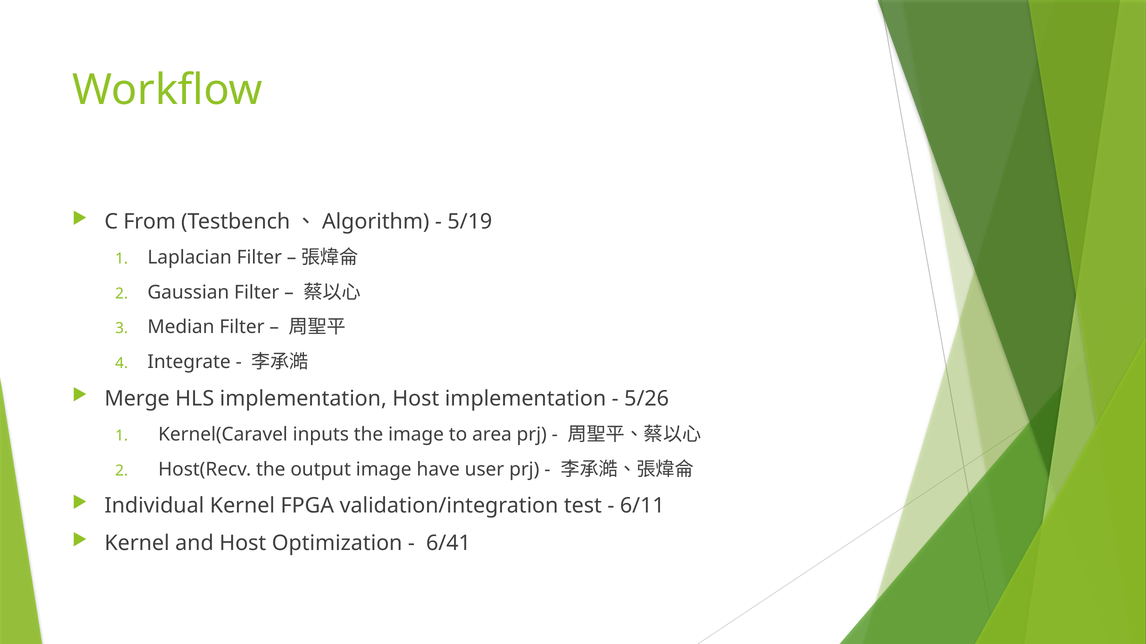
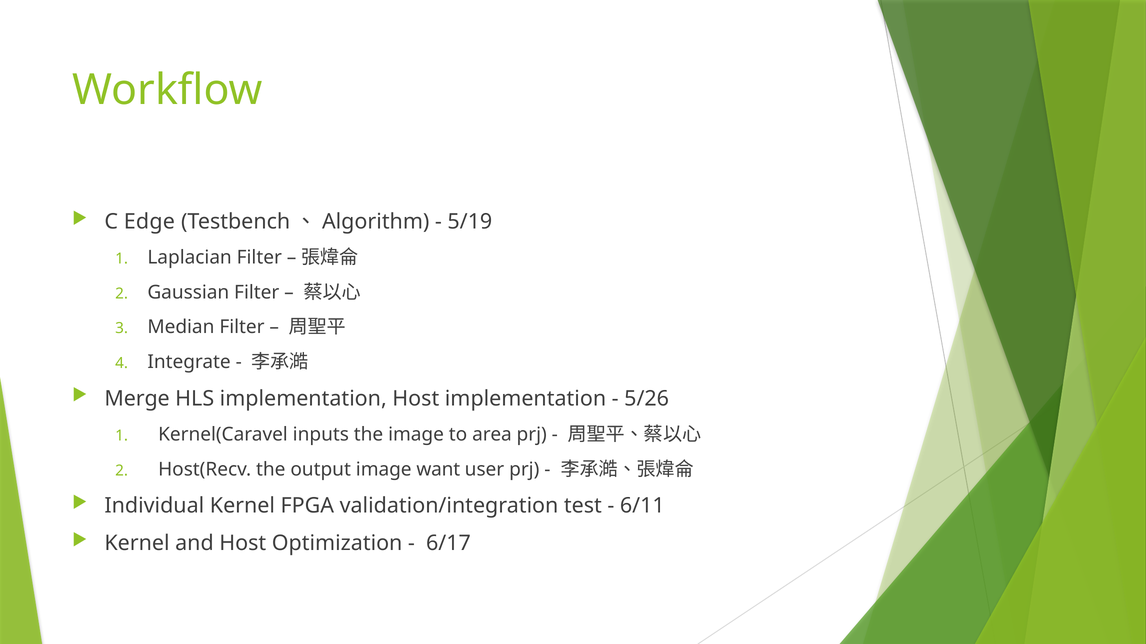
From: From -> Edge (149, 222)
have: have -> want (438, 470)
6/41: 6/41 -> 6/17 (448, 544)
